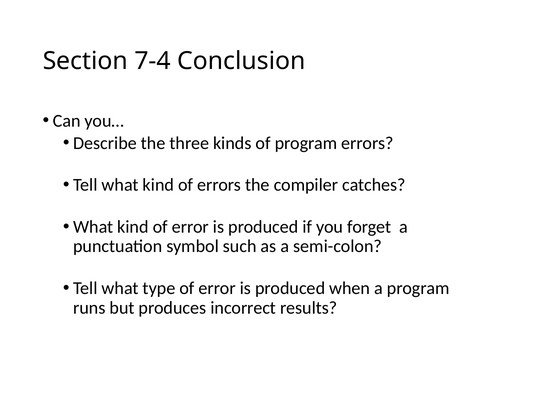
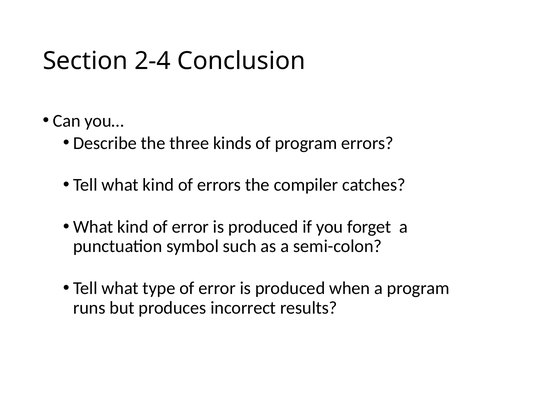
7-4: 7-4 -> 2-4 (153, 61)
